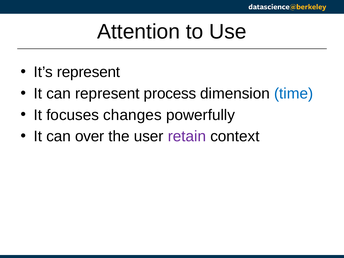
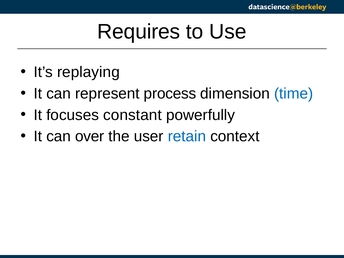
Attention: Attention -> Requires (139, 32)
It’s represent: represent -> replaying (88, 72)
changes: changes -> constant (132, 115)
retain colour: purple -> blue (187, 136)
